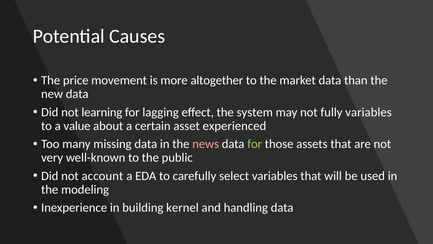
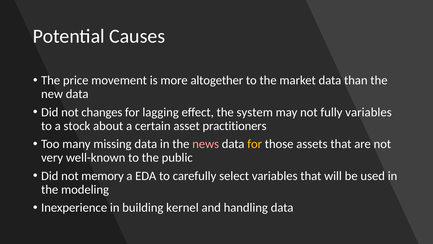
learning: learning -> changes (102, 112)
value: value -> stock (77, 126)
experienced: experienced -> practitioners (235, 126)
for colour: light green -> yellow (255, 144)
account: account -> memory (103, 176)
